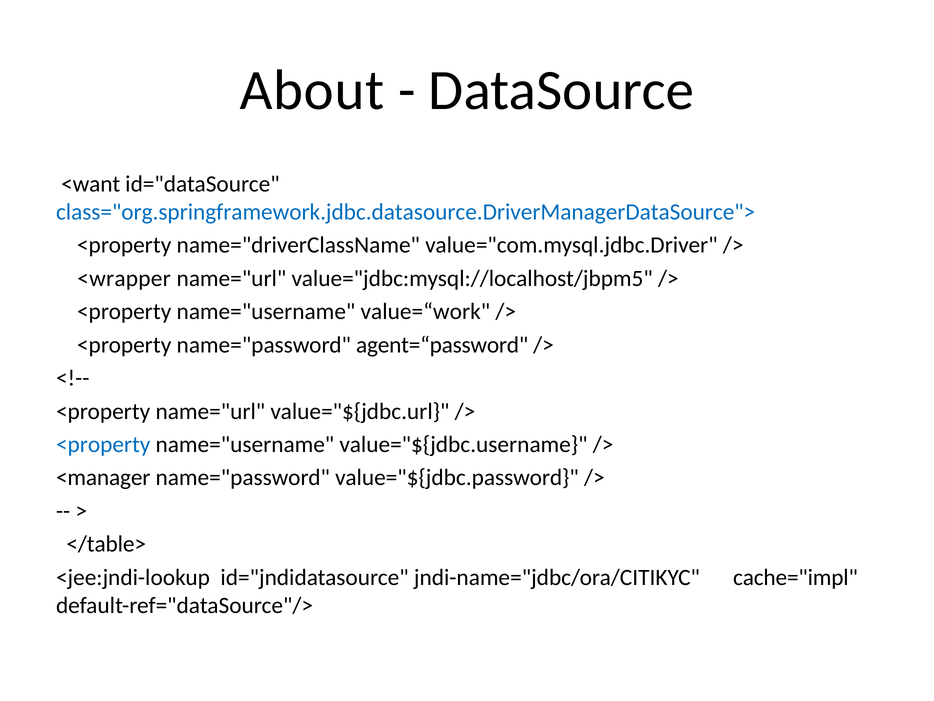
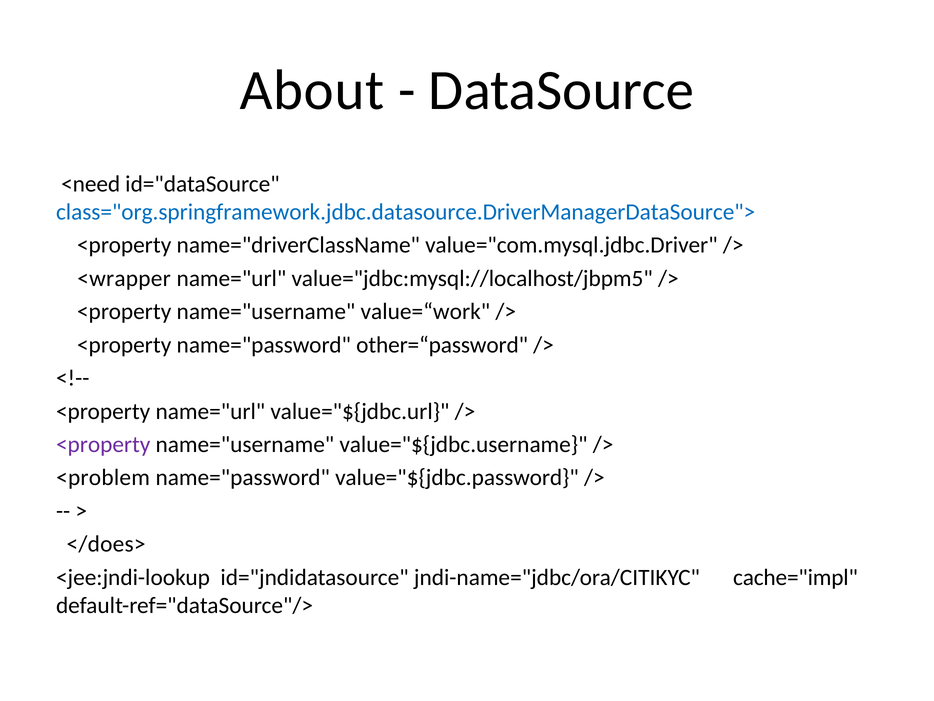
<want: <want -> <need (91, 184)
agent=“password: agent=“password -> other=“password (442, 345)
<property colour: blue -> purple (103, 444)
<manager: <manager -> <problem (103, 477)
</table>: </table> -> </does> (106, 544)
